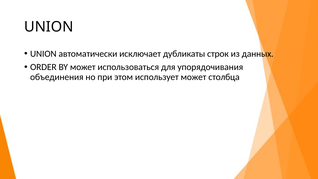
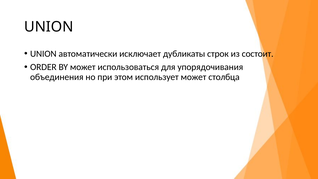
данных: данных -> состоит (258, 54)
